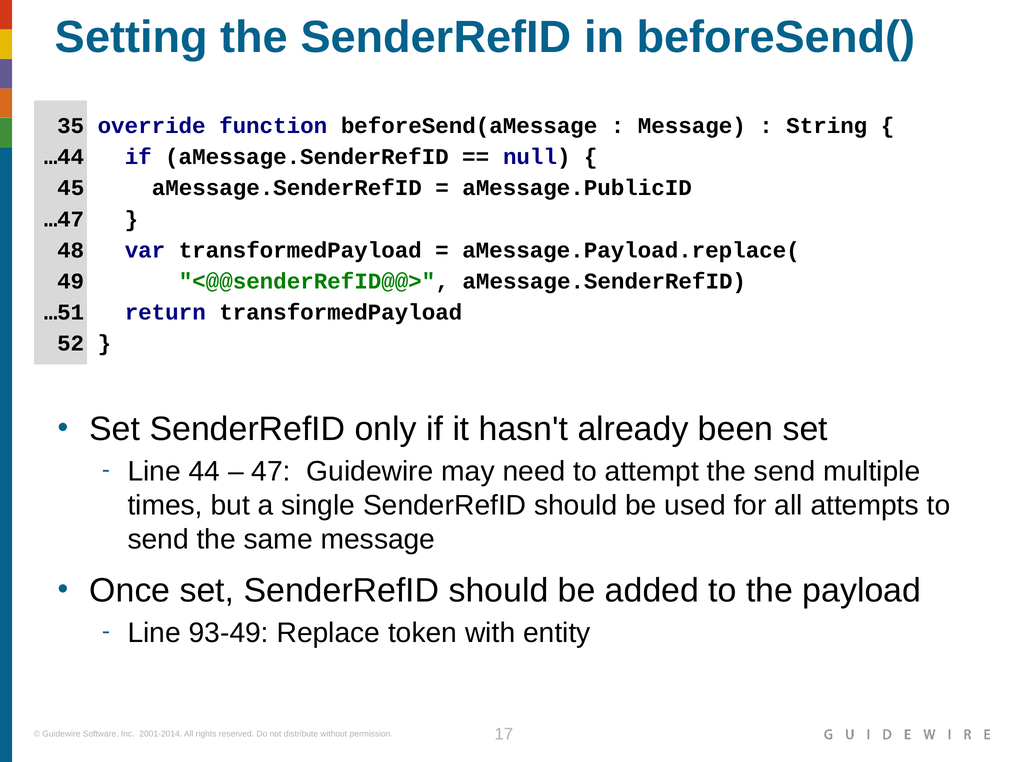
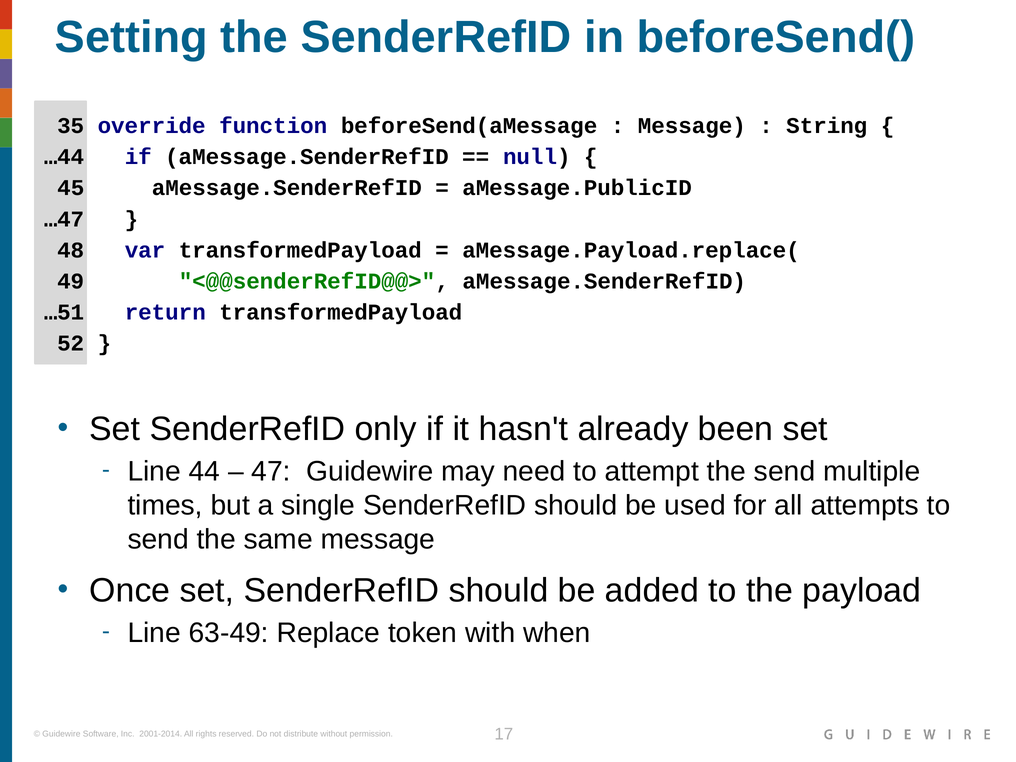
93-49: 93-49 -> 63-49 (229, 633)
entity: entity -> when (557, 633)
